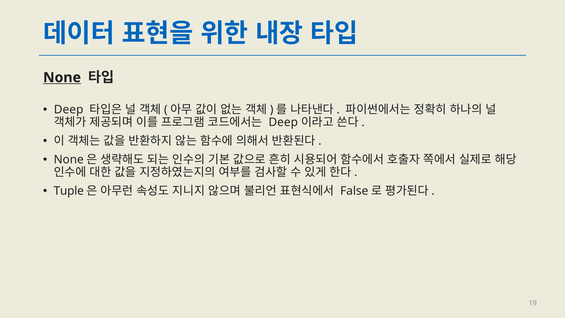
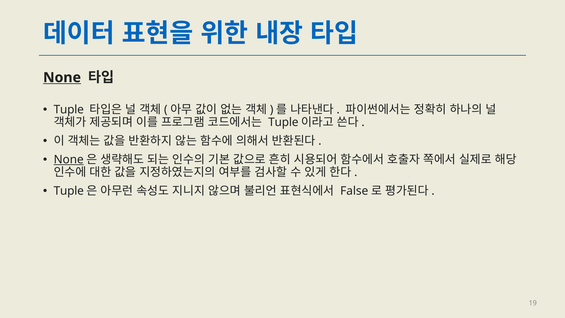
Deep: Deep -> Tuple (69, 110)
Deep: Deep -> Tuple (283, 122)
None underline: none -> present (69, 160)
